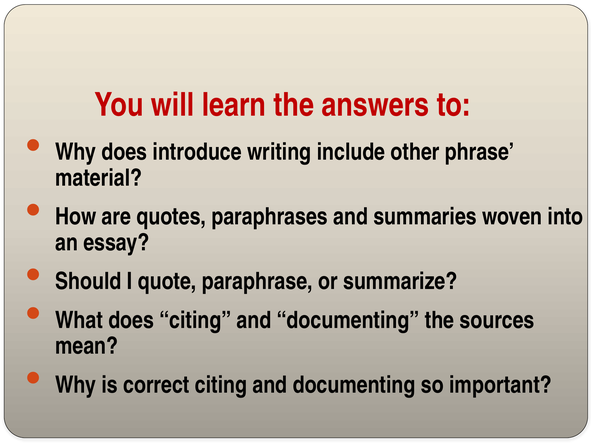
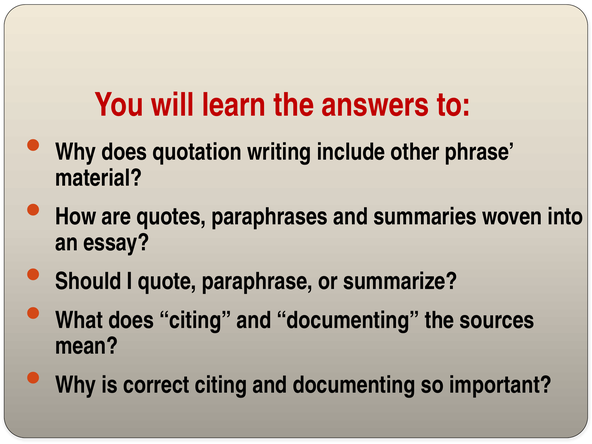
introduce: introduce -> quotation (197, 152)
